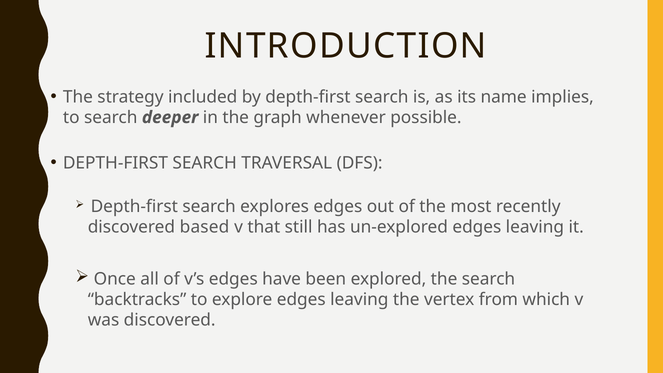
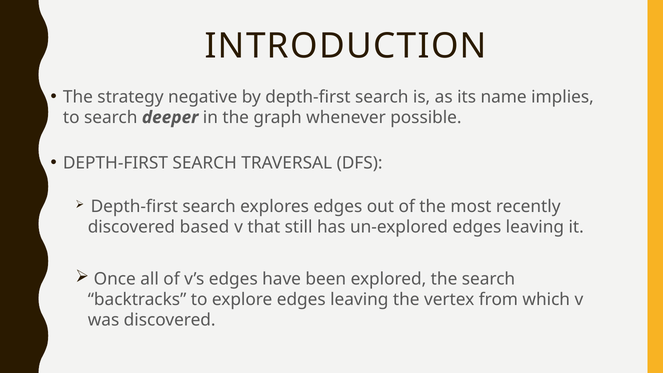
included: included -> negative (203, 97)
